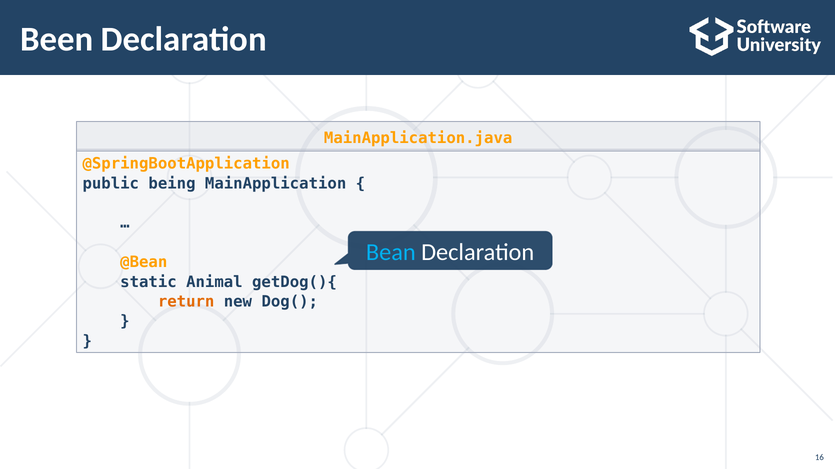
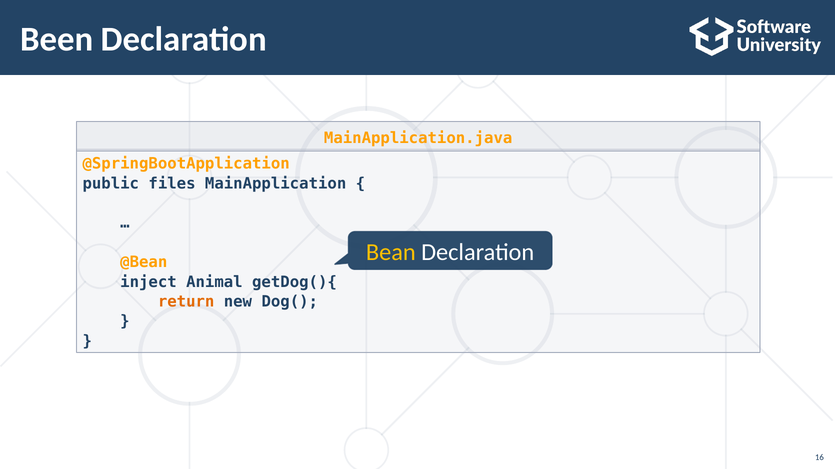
being: being -> files (172, 184)
Bean colour: light blue -> yellow (391, 253)
static: static -> inject (148, 282)
